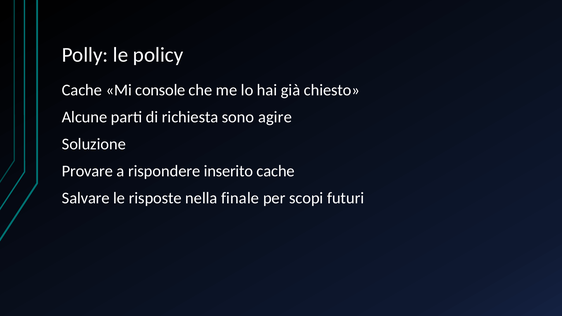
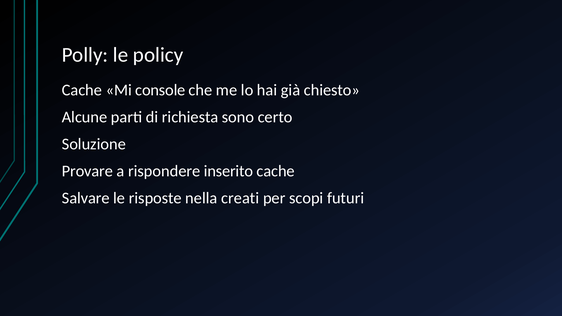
agire: agire -> certo (275, 117)
finale: finale -> creati (240, 198)
